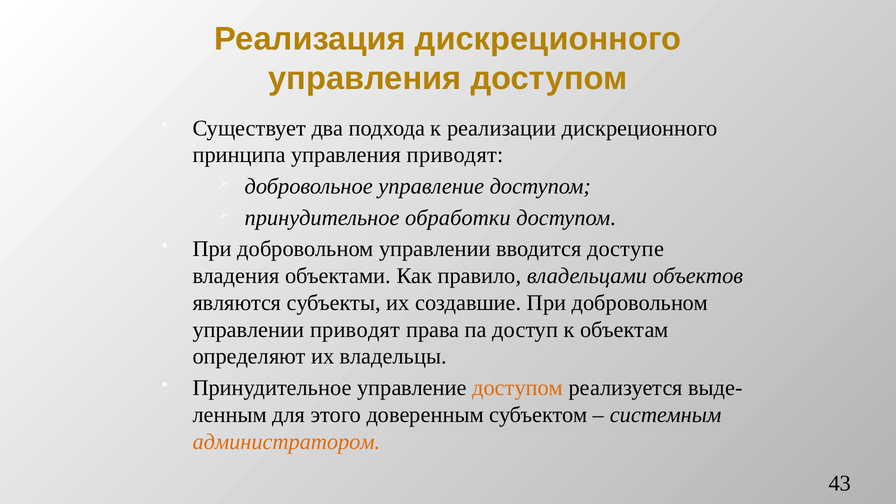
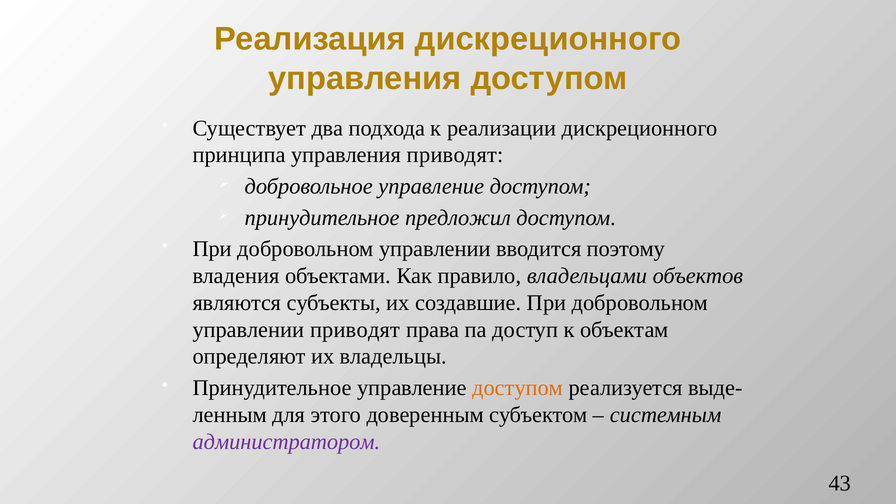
обработки: обработки -> предложил (458, 218)
доступе: доступе -> поэтому (626, 249)
администратором colour: orange -> purple (286, 442)
